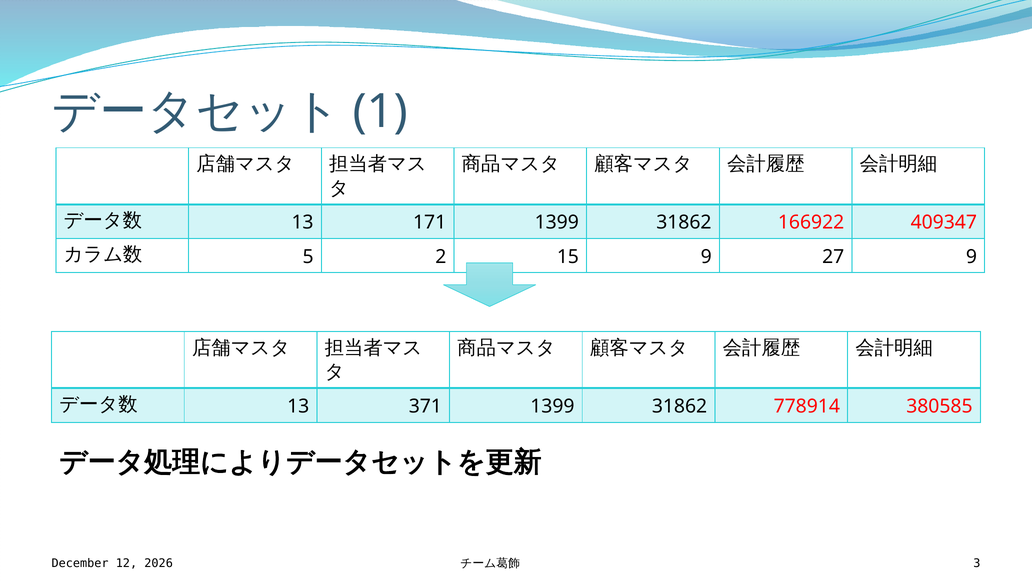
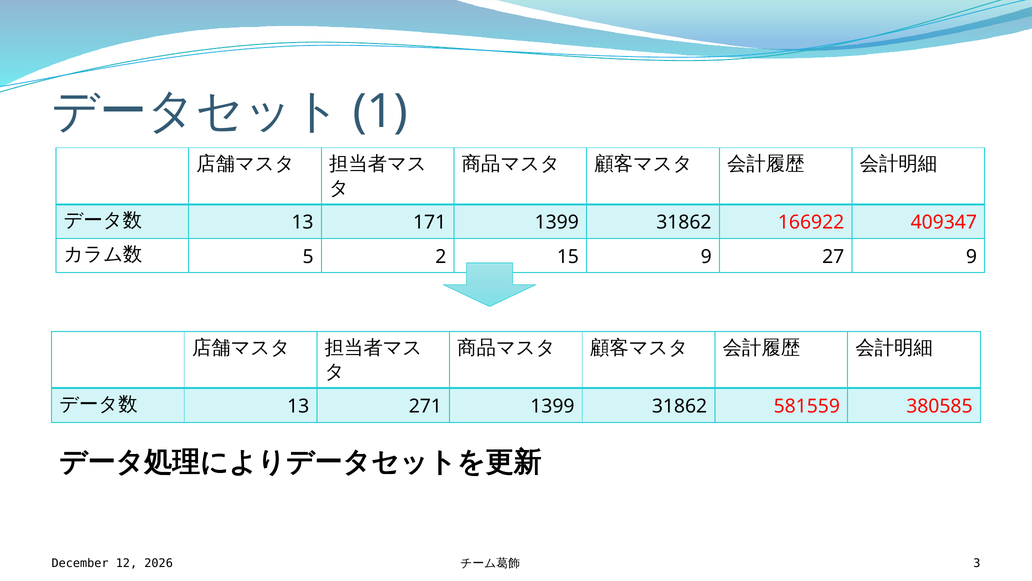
371: 371 -> 271 (425, 406)
778914: 778914 -> 581559 (807, 406)
